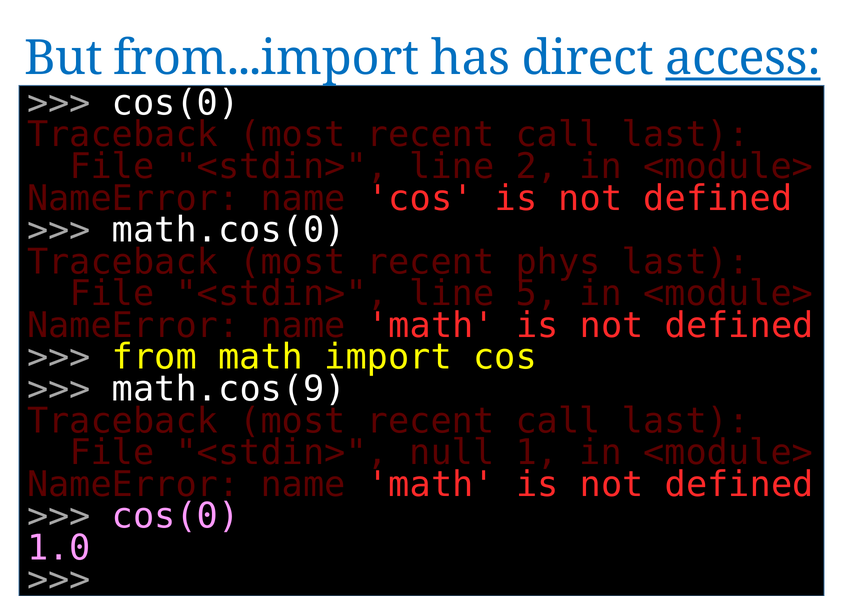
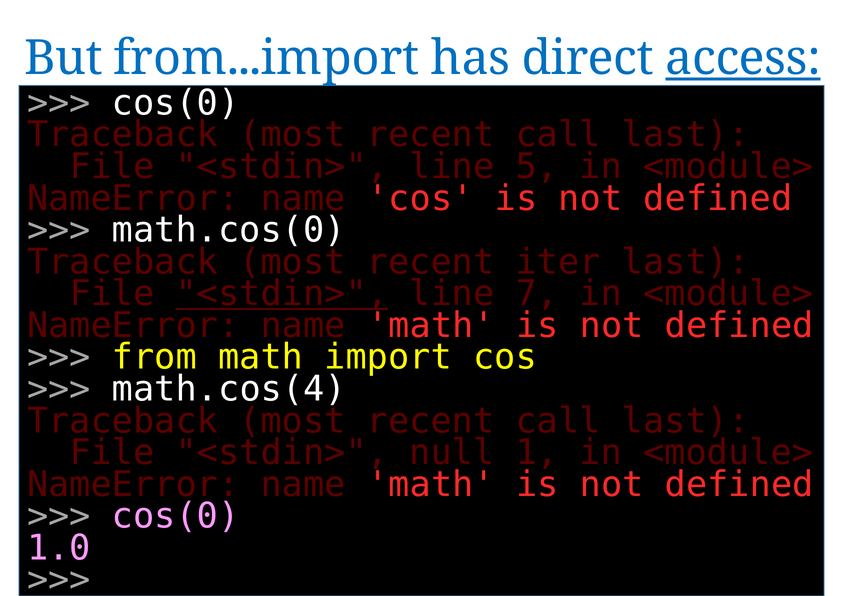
2: 2 -> 5 (537, 166)
phys: phys -> iter (558, 262)
<stdin> underline: none -> present (282, 294)
5: 5 -> 7 (537, 294)
math.cos(9: math.cos(9 -> math.cos(4 (229, 389)
